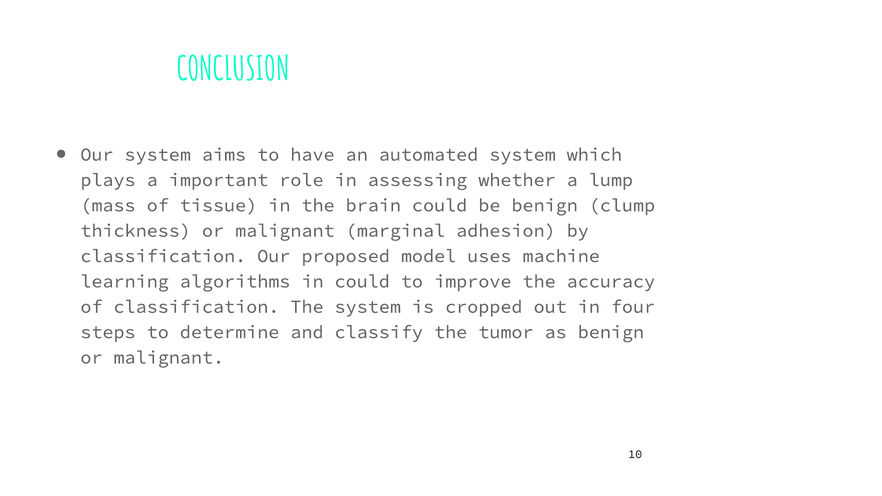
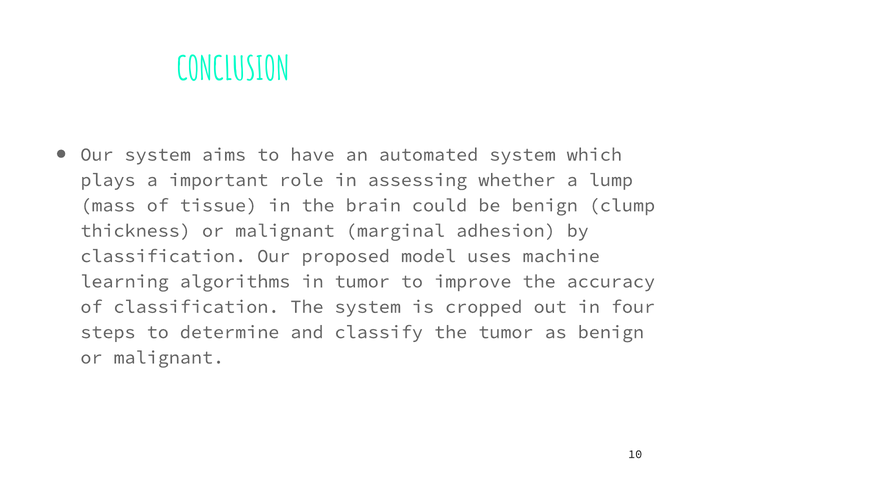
in could: could -> tumor (362, 281)
